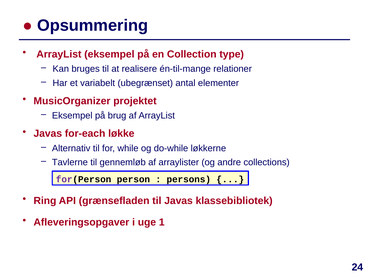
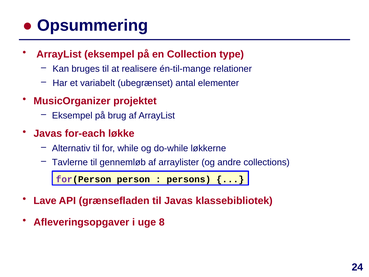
Ring: Ring -> Lave (45, 200)
1: 1 -> 8 (162, 222)
